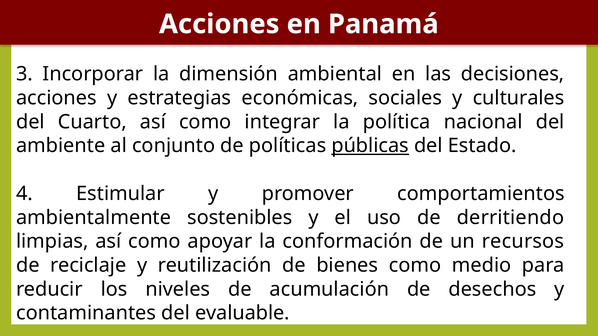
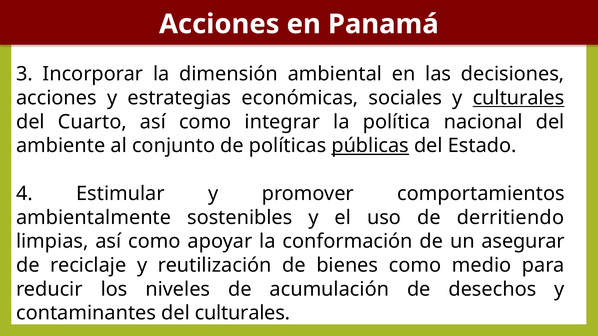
culturales underline: none -> present (519, 98)
recursos: recursos -> asegurar (523, 242)
del evaluable: evaluable -> culturales (242, 313)
